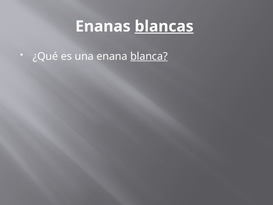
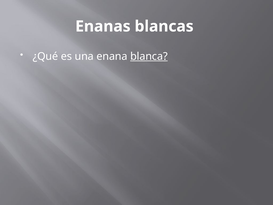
blancas underline: present -> none (164, 26)
